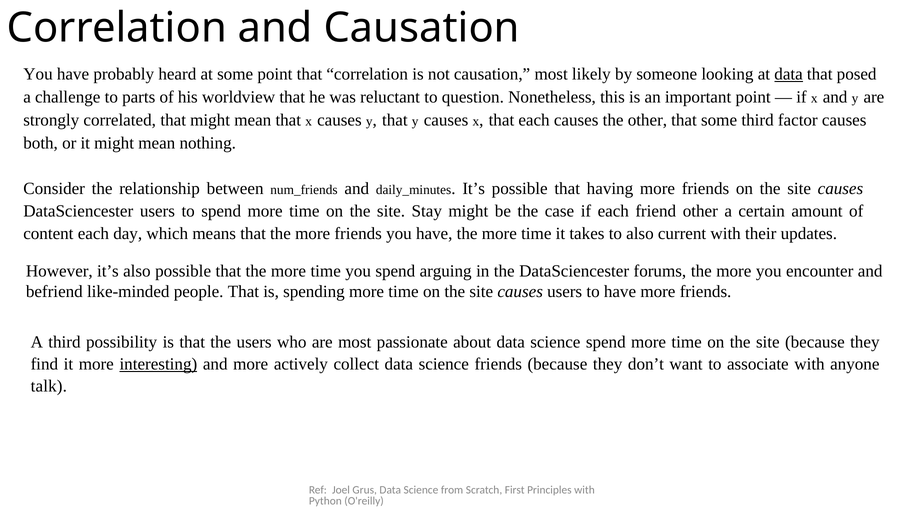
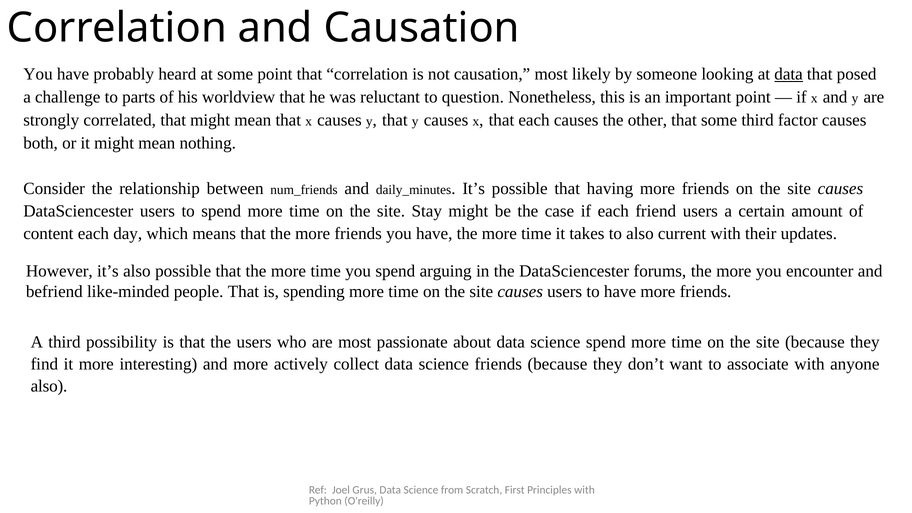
friend other: other -> users (700, 211)
interesting underline: present -> none (158, 364)
talk: talk -> also (49, 386)
